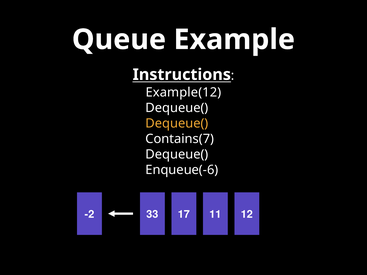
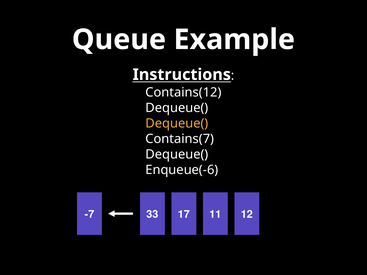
Example(12: Example(12 -> Contains(12 (183, 93)
-2: -2 -> -7 (89, 215)
